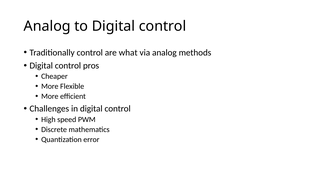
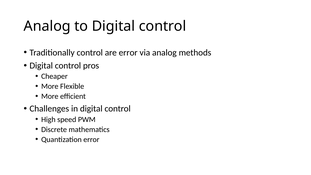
are what: what -> error (128, 53)
